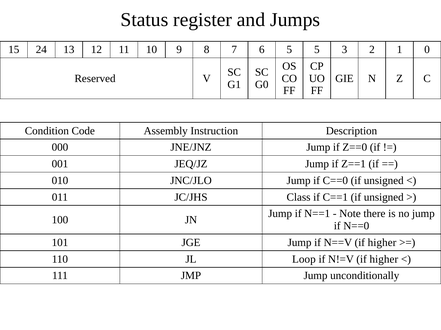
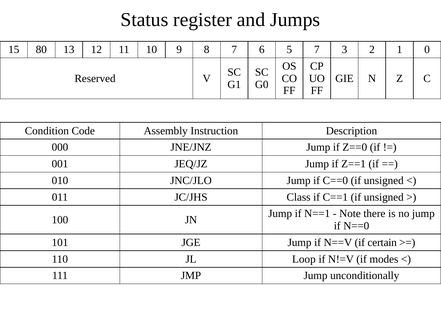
24: 24 -> 80 (41, 50)
5 5: 5 -> 7 (317, 50)
N==V if higher: higher -> certain (382, 243)
N!=V if higher: higher -> modes (384, 260)
